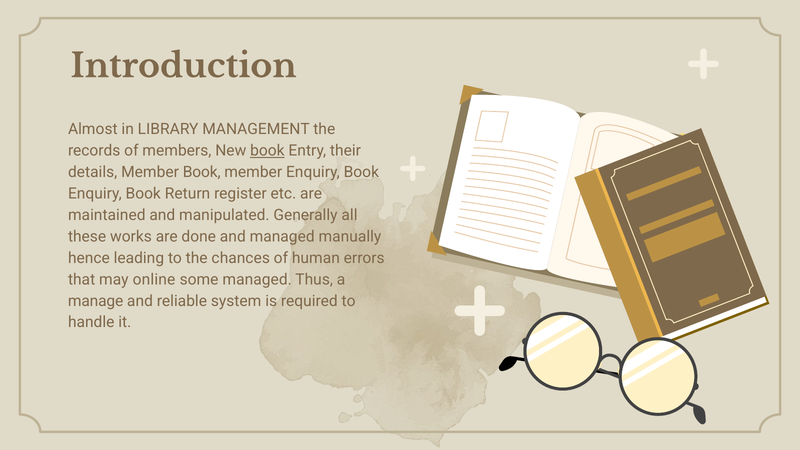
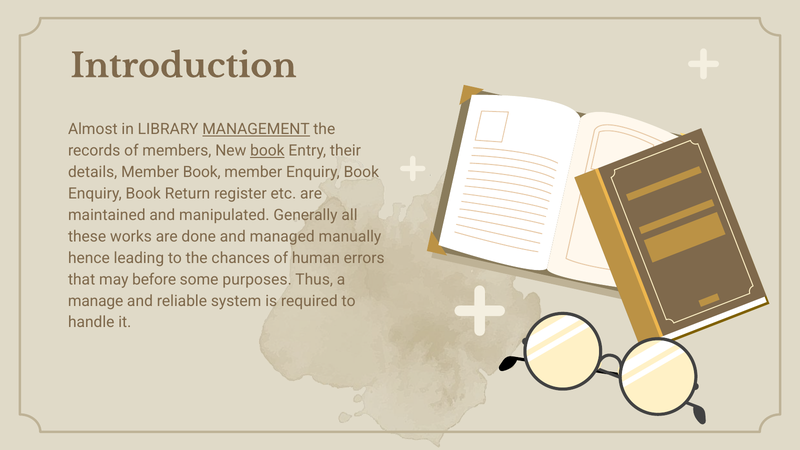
MANAGEMENT underline: none -> present (256, 129)
online: online -> before (154, 279)
some managed: managed -> purposes (257, 279)
